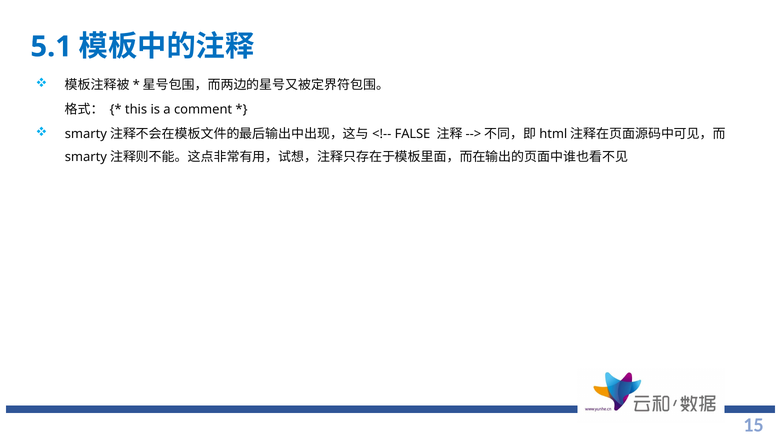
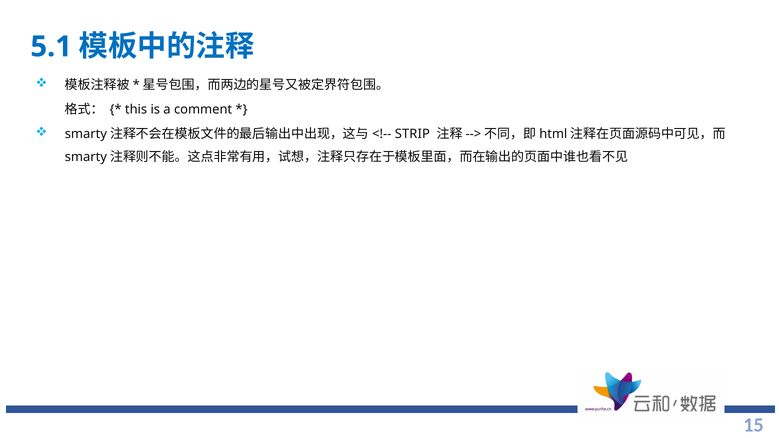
FALSE: FALSE -> STRIP (412, 134)
